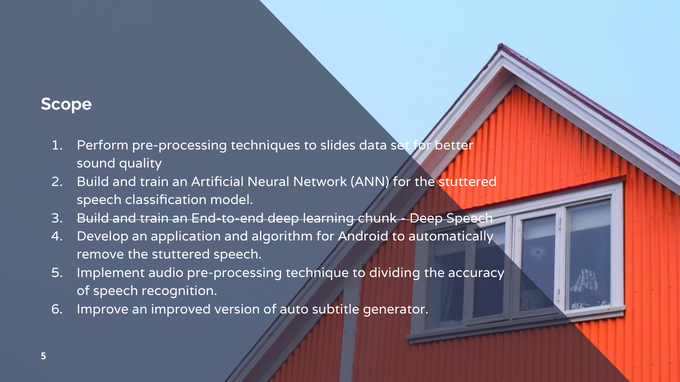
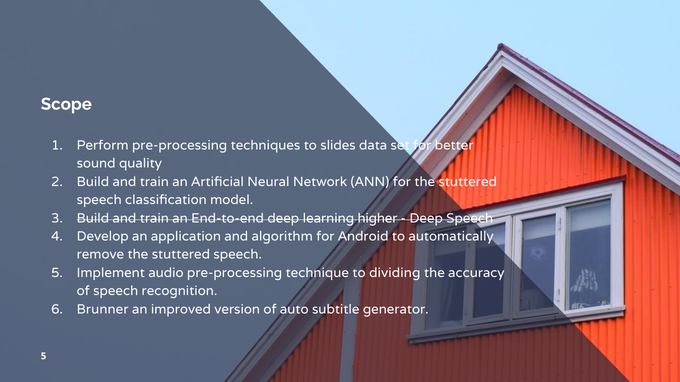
chunk: chunk -> higher (377, 218)
Improve: Improve -> Brunner (103, 310)
